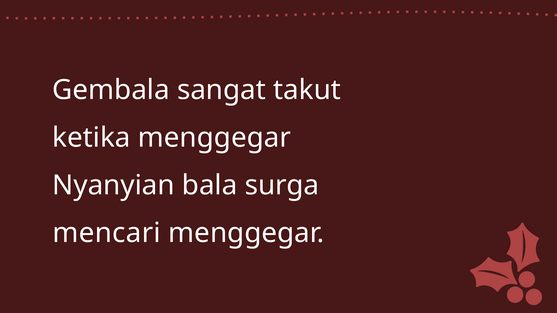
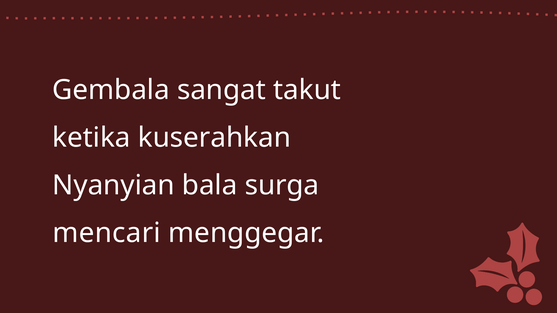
ketika menggegar: menggegar -> kuserahkan (214, 138)
